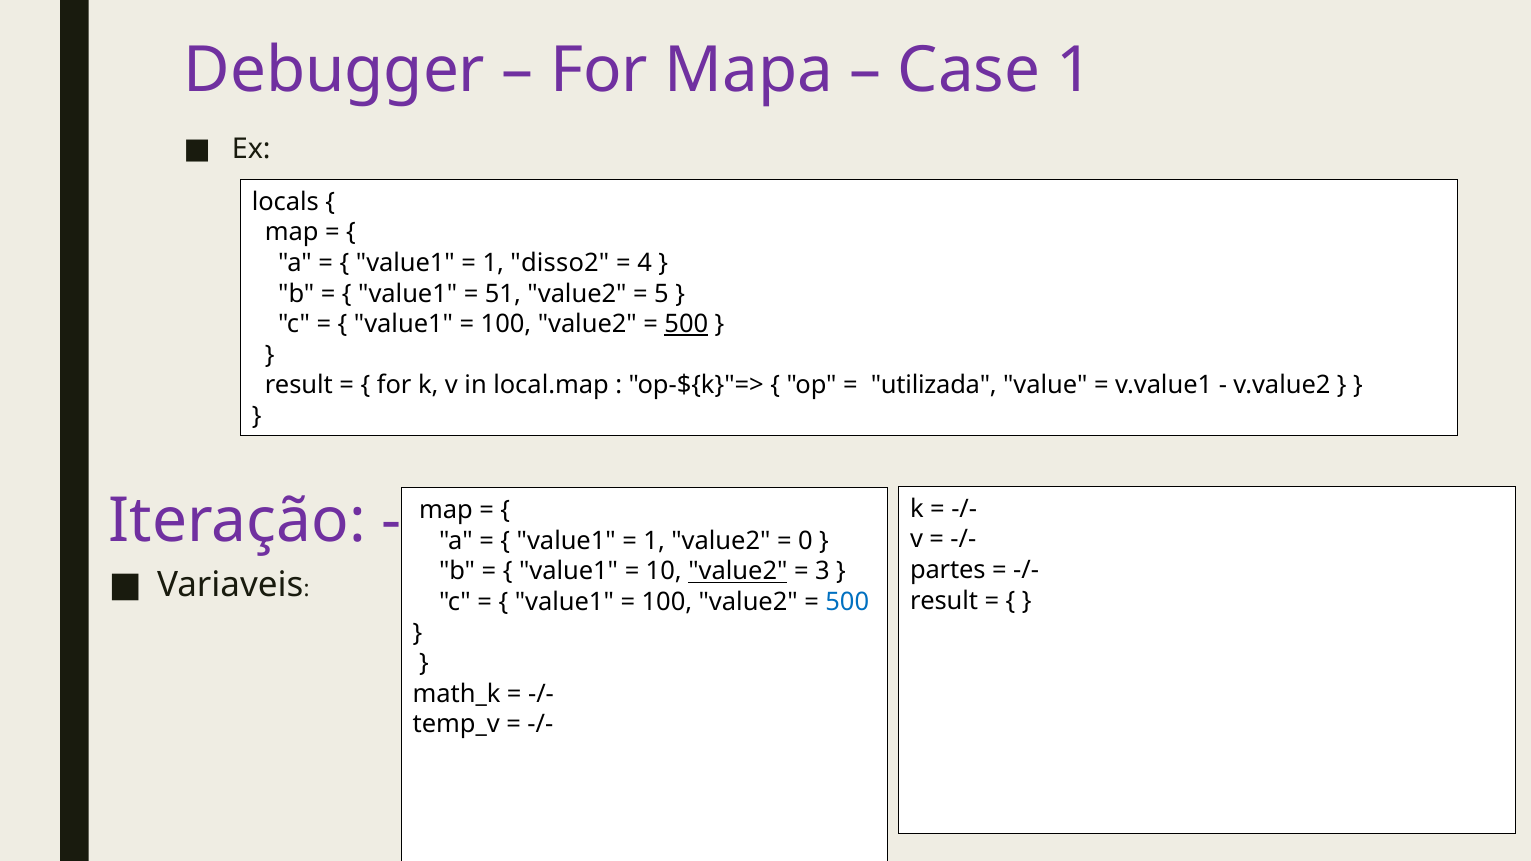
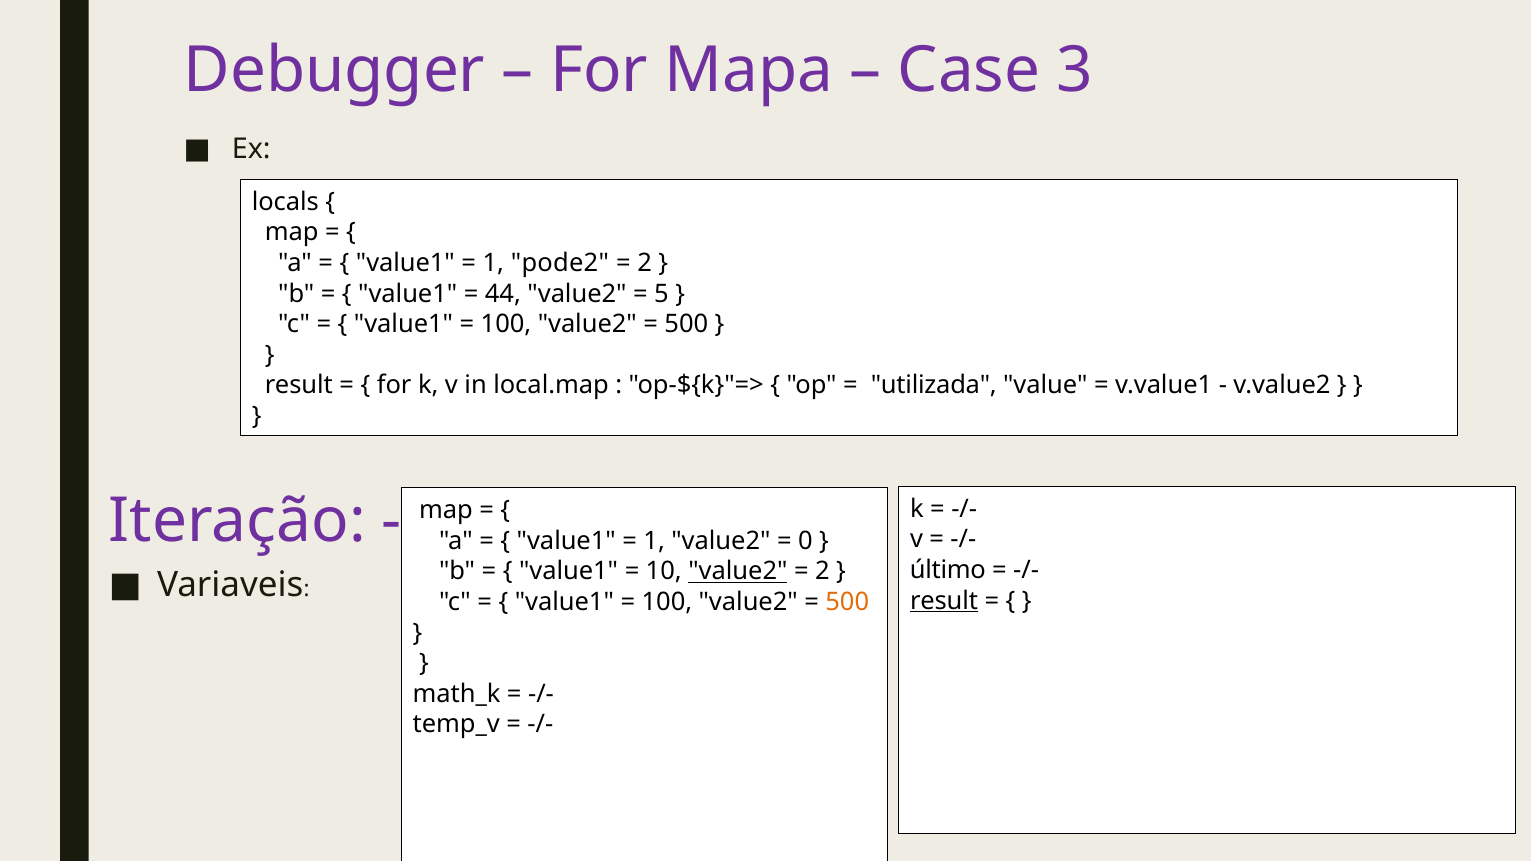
Case 1: 1 -> 3 (1075, 71)
disso2: disso2 -> pode2 (560, 263)
4: 4 -> 2 (645, 263)
51: 51 -> 44 (503, 294)
500 underline: present -> none (686, 324)
partes: partes -> último (948, 570)
3: 3 -> 2 (822, 572)
result underline: none -> present (944, 601)
500 colour: blue -> orange (847, 602)
